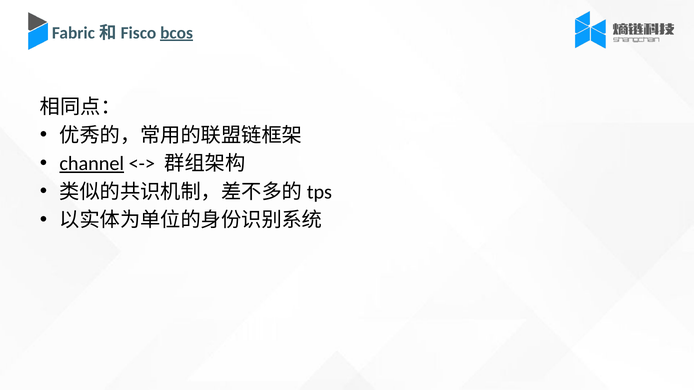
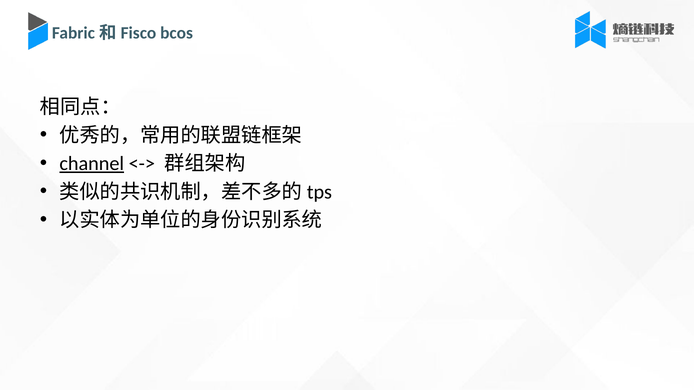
bcos underline: present -> none (177, 33)
